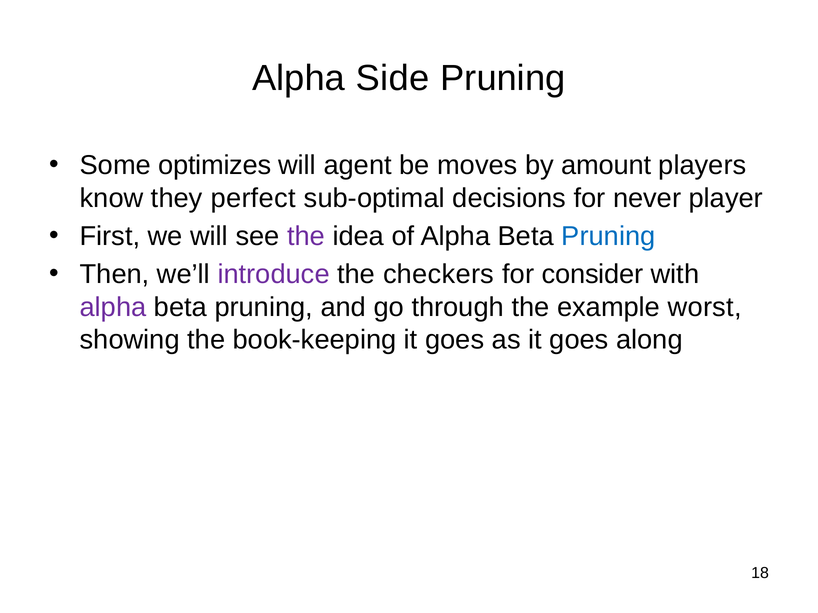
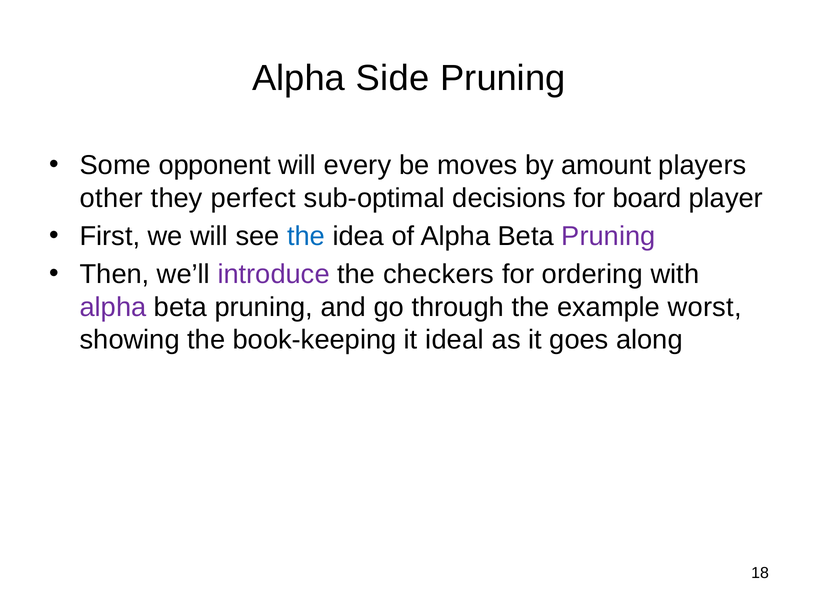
optimizes: optimizes -> opponent (215, 166)
agent: agent -> every (358, 166)
know: know -> other (111, 198)
never: never -> board (647, 198)
the colour: purple -> blue (306, 236)
Pruning colour: blue -> purple (608, 236)
consider: consider -> ordering (592, 275)
book-keeping it goes: goes -> ideal (455, 340)
